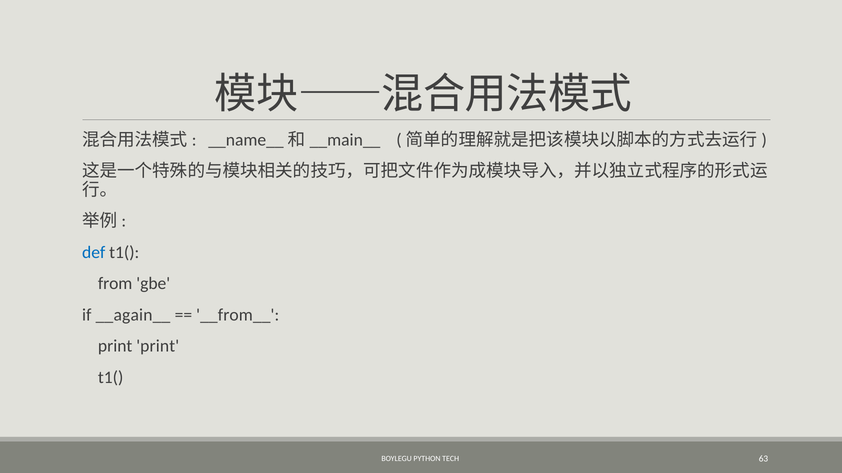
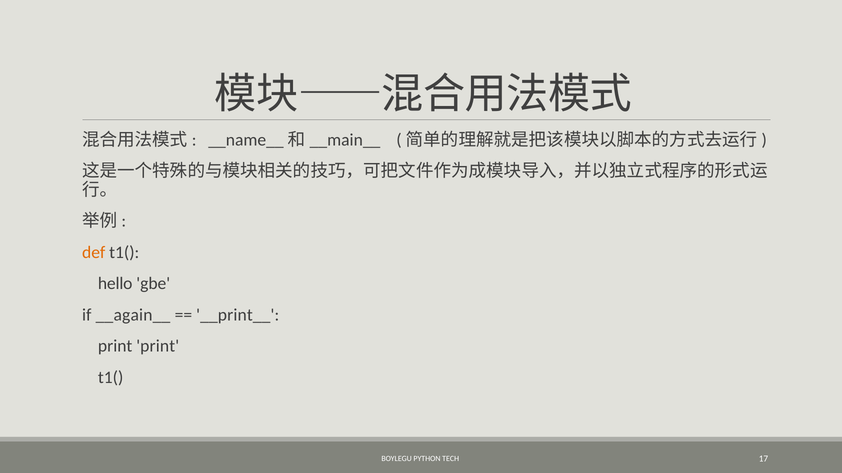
def colour: blue -> orange (94, 253)
from: from -> hello (115, 284)
__from__: __from__ -> __print__ (238, 315)
63: 63 -> 17 (763, 459)
